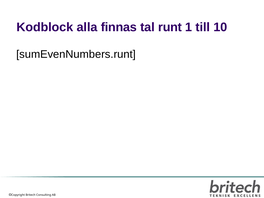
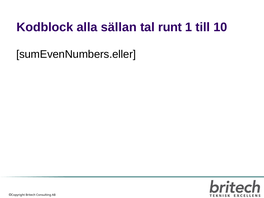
finnas: finnas -> sällan (119, 27)
sumEvenNumbers.runt: sumEvenNumbers.runt -> sumEvenNumbers.eller (76, 54)
